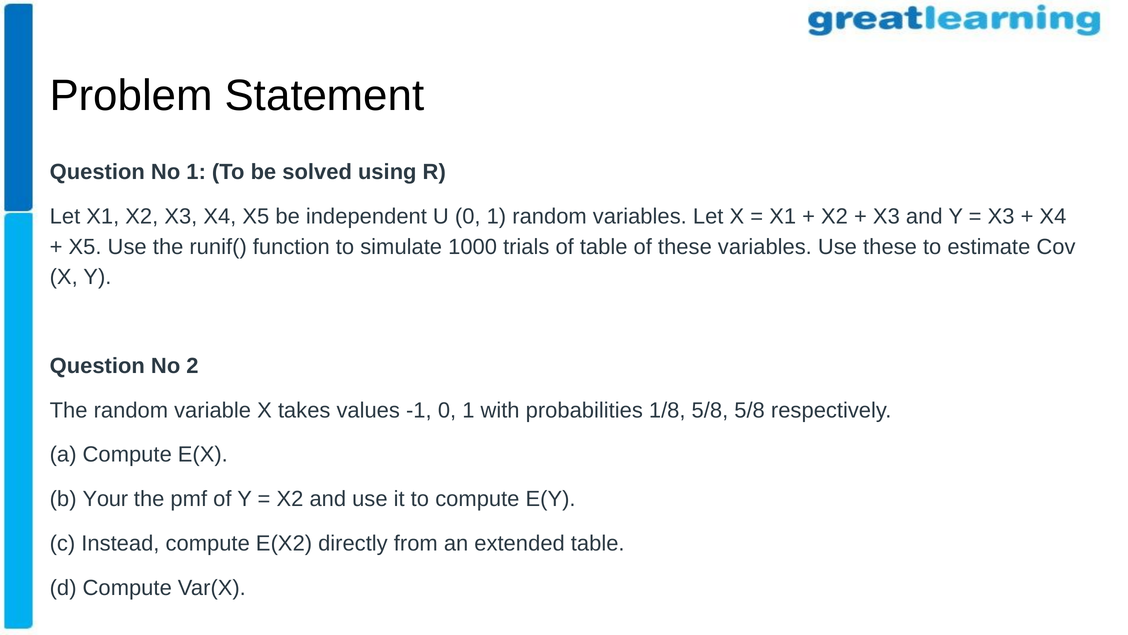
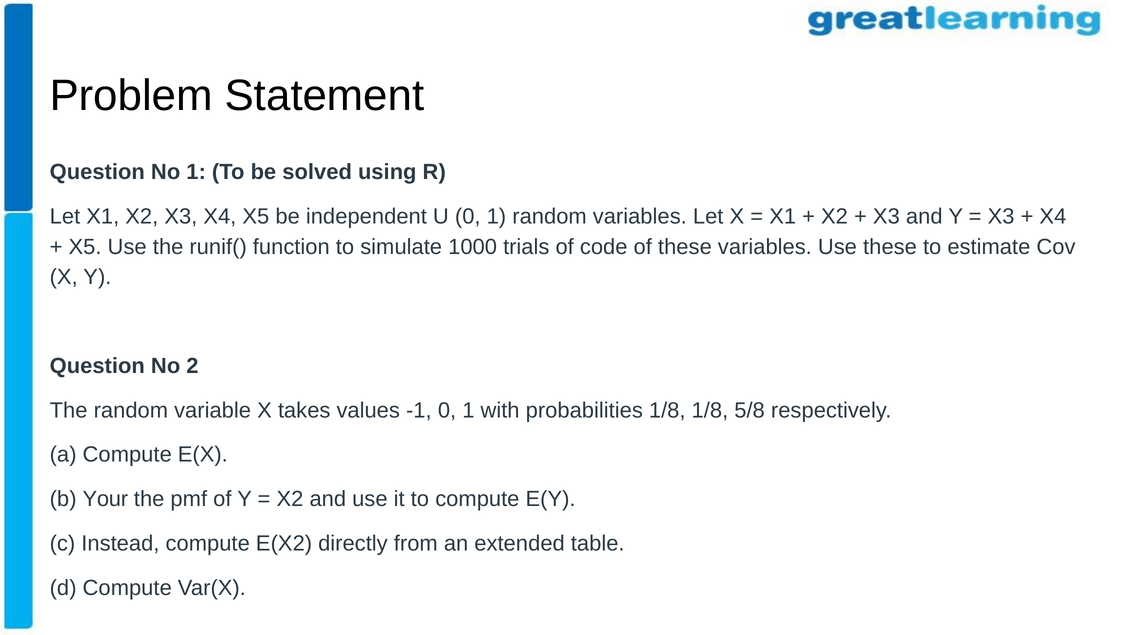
of table: table -> code (604, 247)
1/8 5/8: 5/8 -> 1/8 (710, 410)
